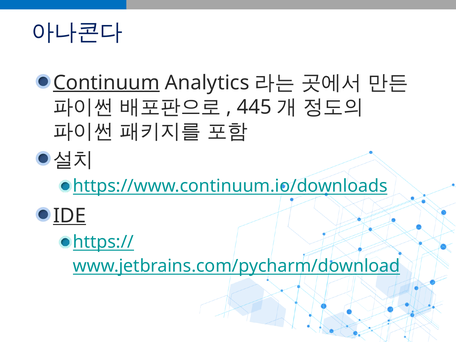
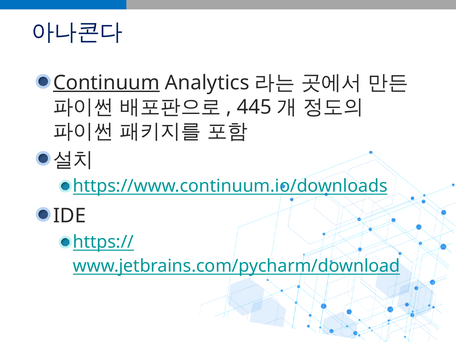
IDE underline: present -> none (69, 216)
